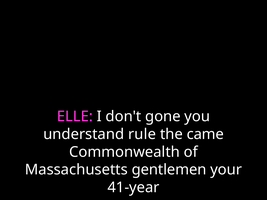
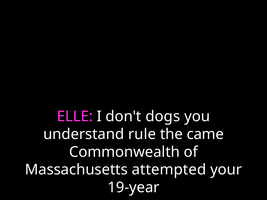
gone: gone -> dogs (163, 117)
gentlemen: gentlemen -> attempted (169, 170)
41-year: 41-year -> 19-year (133, 188)
